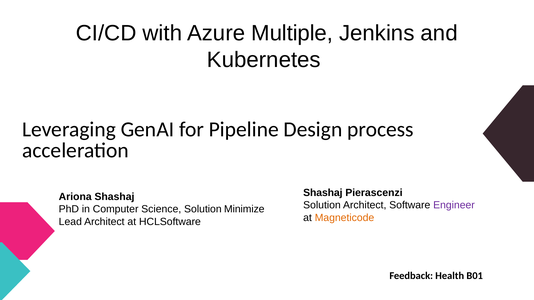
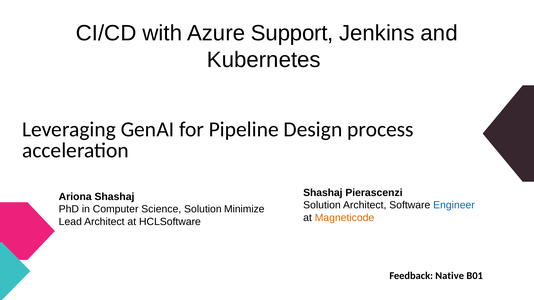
Multiple: Multiple -> Support (292, 33)
Engineer colour: purple -> blue (454, 206)
Health: Health -> Native (450, 276)
